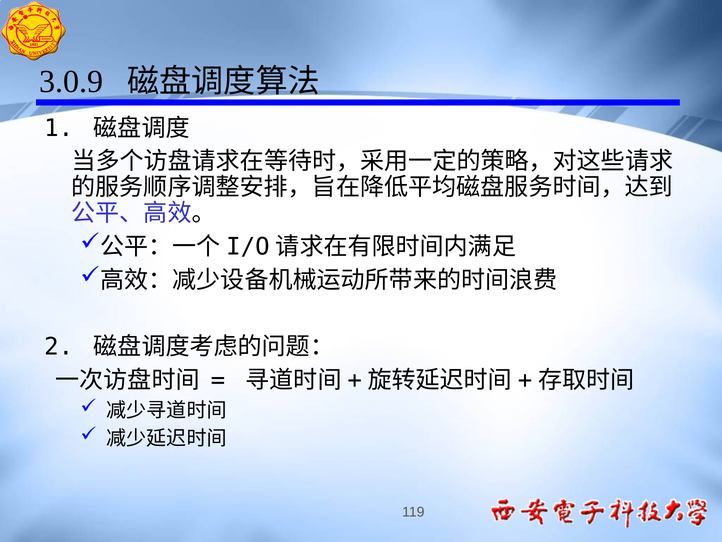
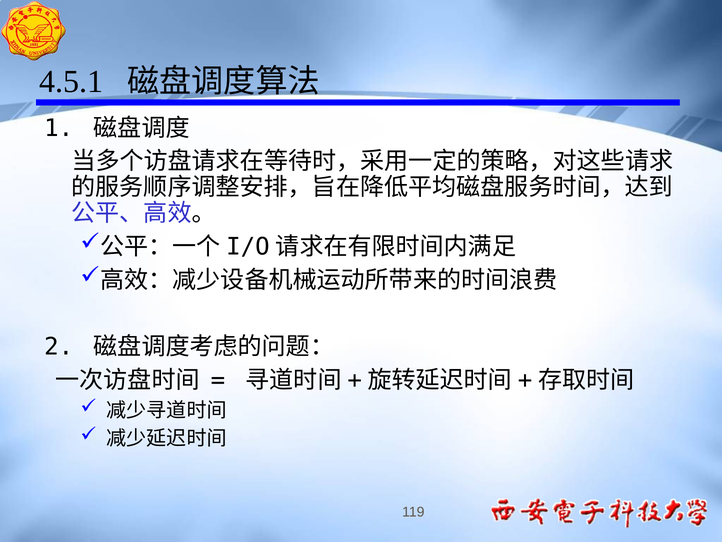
3.0.9: 3.0.9 -> 4.5.1 (71, 82)
